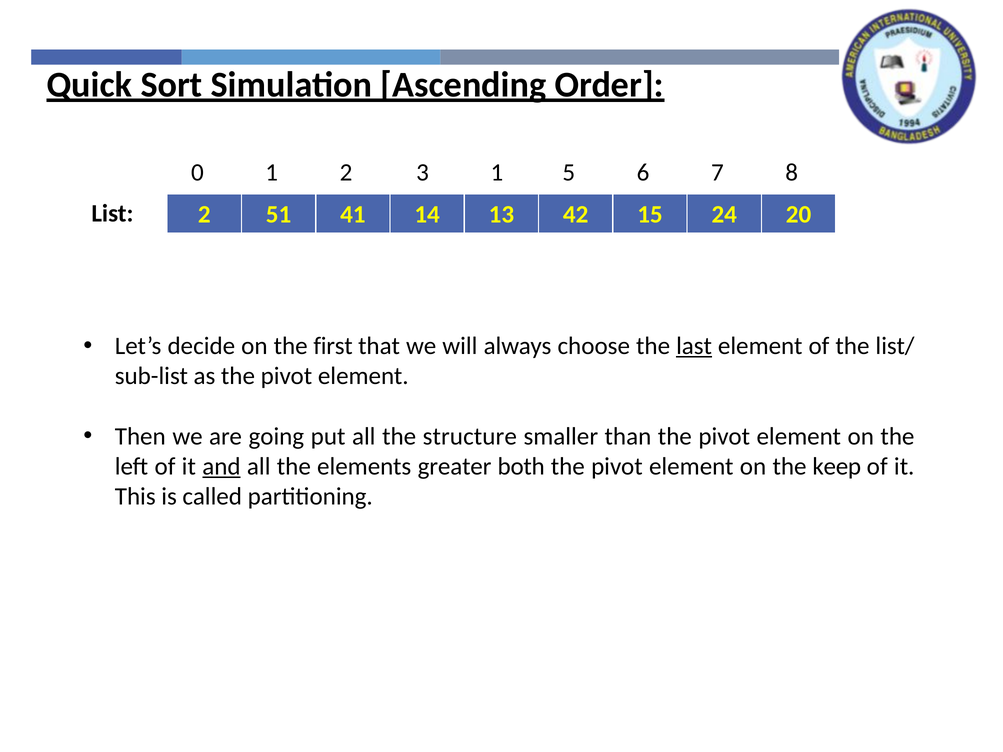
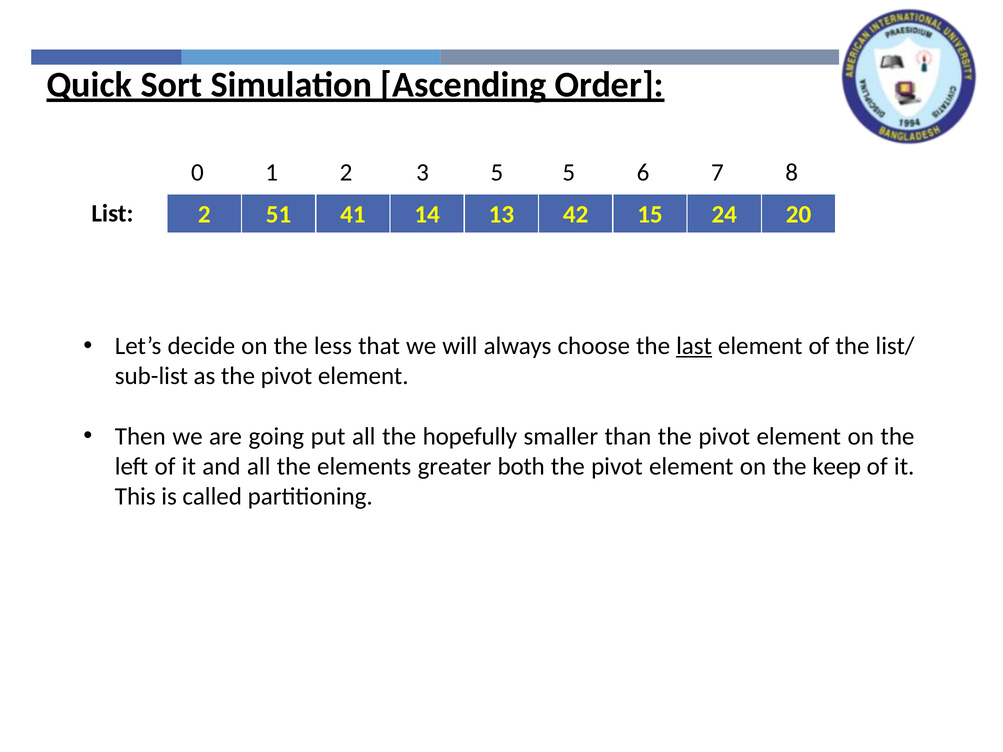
3 1: 1 -> 5 (497, 173)
first: first -> less (333, 346)
structure: structure -> hopefully (470, 436)
and underline: present -> none (221, 467)
